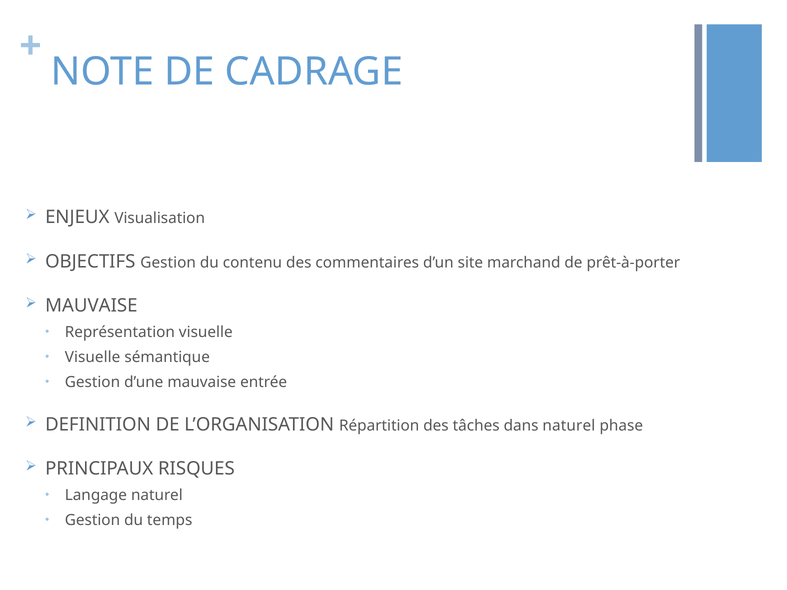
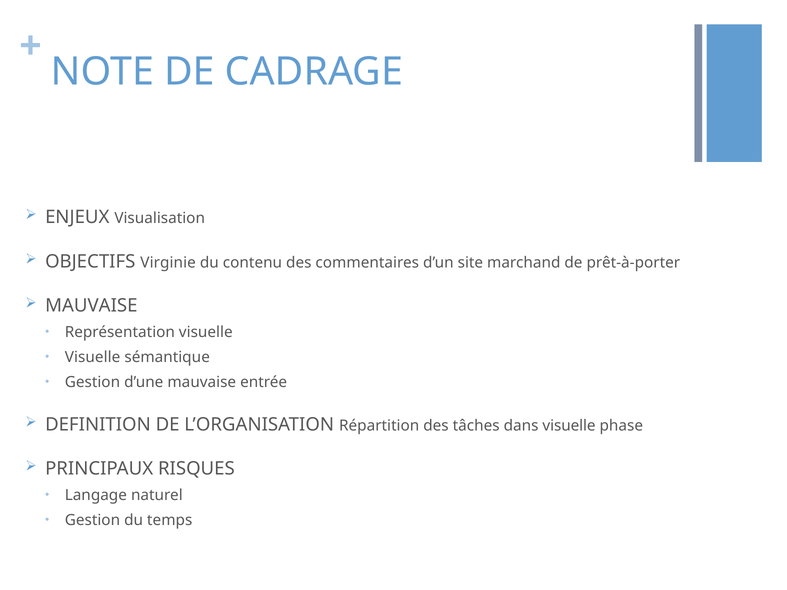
OBJECTIFS Gestion: Gestion -> Virginie (168, 263)
dans naturel: naturel -> visuelle (569, 426)
